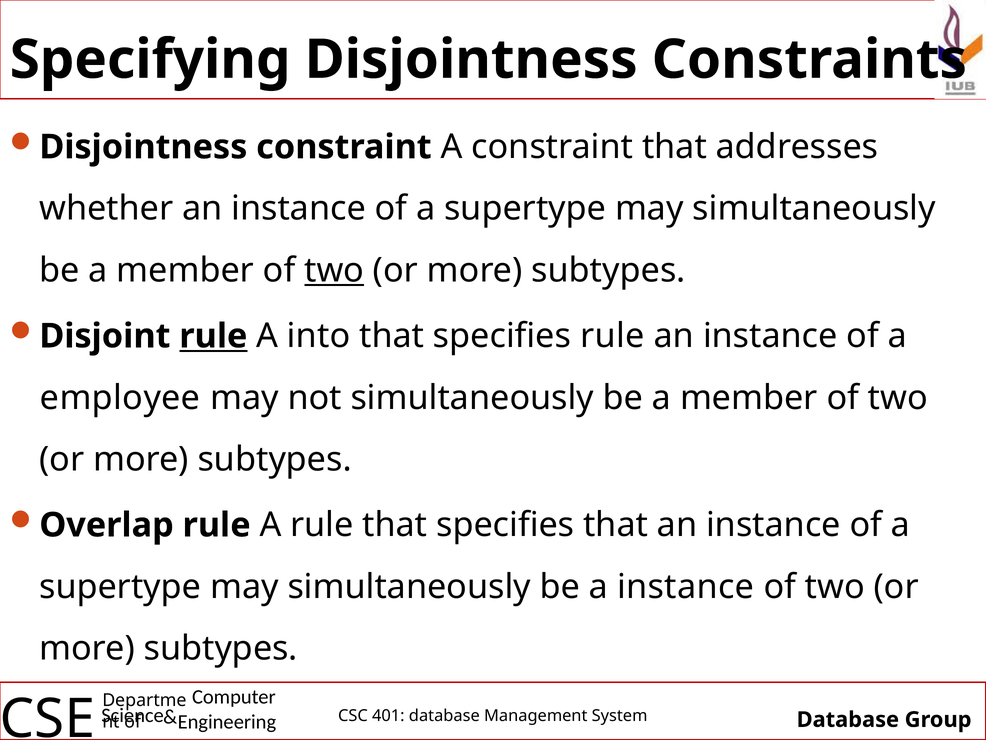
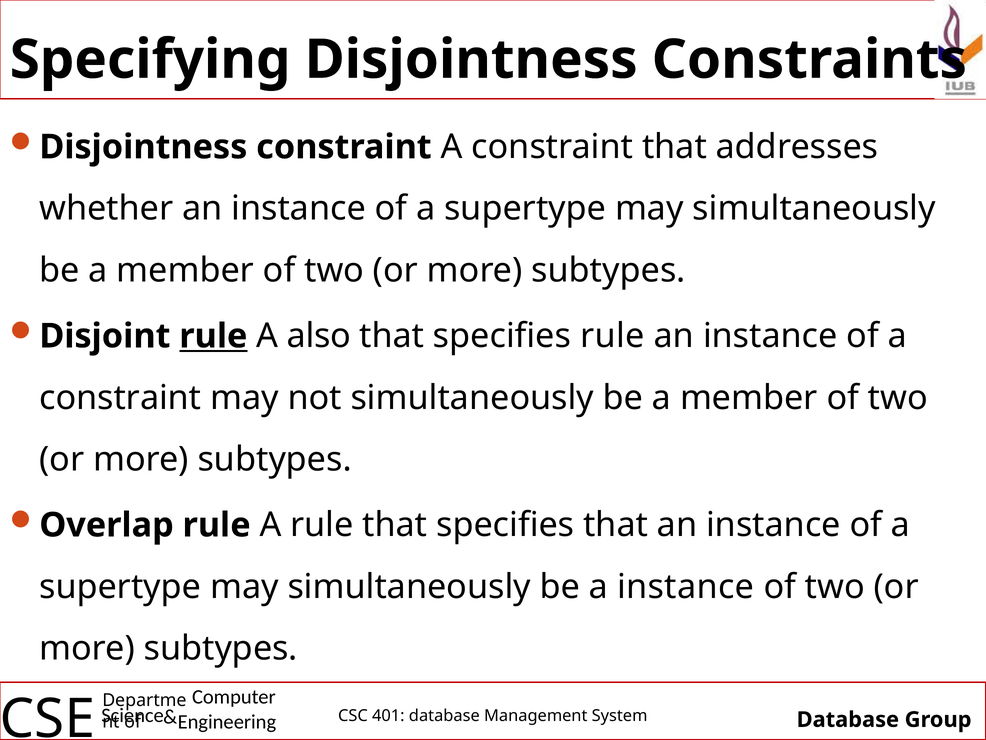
two underline: present -> none (334, 270)
into: into -> also (319, 336)
employee: employee -> constraint (120, 397)
